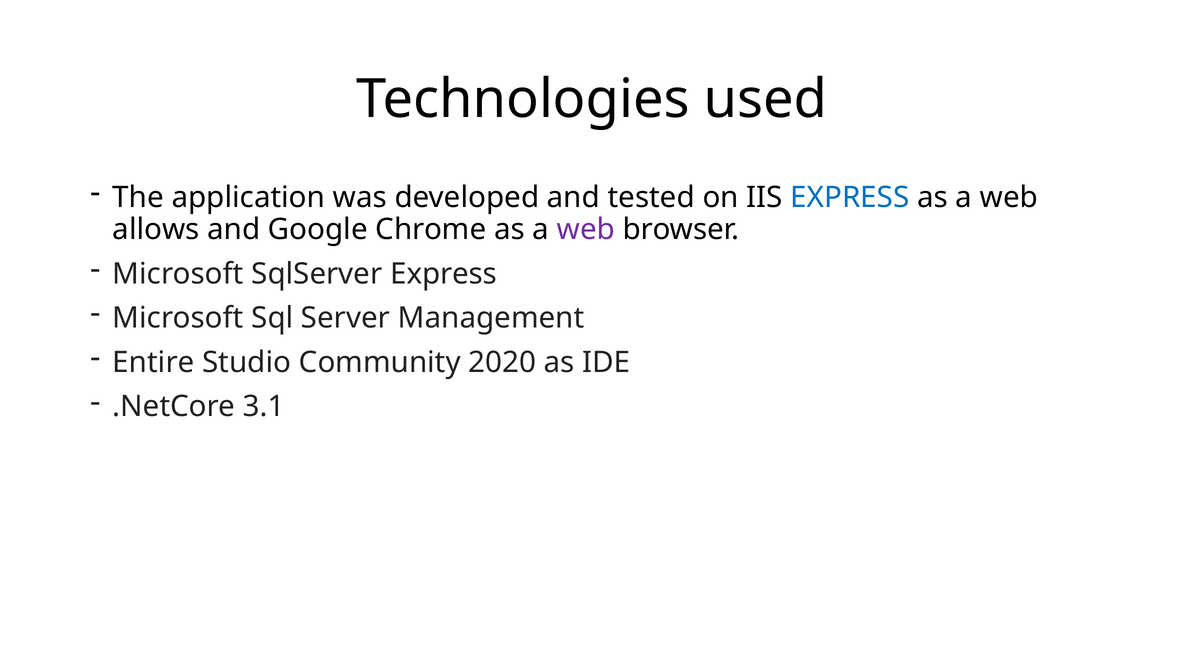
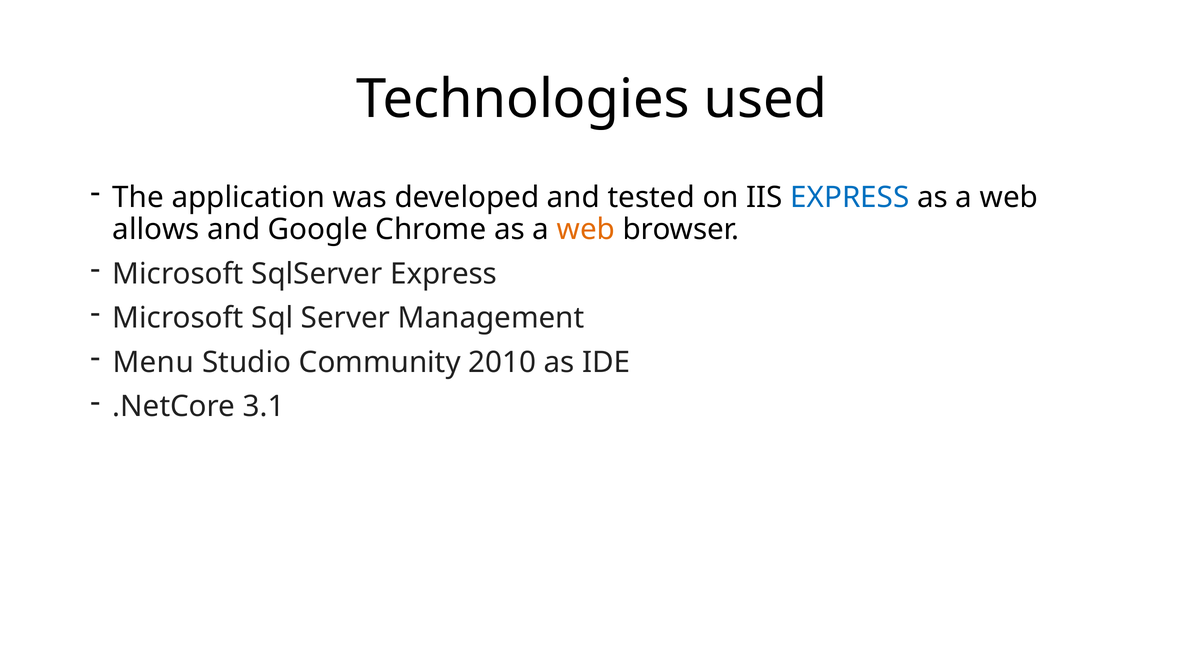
web colour: purple -> orange (586, 229)
Entire: Entire -> Menu (153, 362)
2020: 2020 -> 2010 (502, 362)
